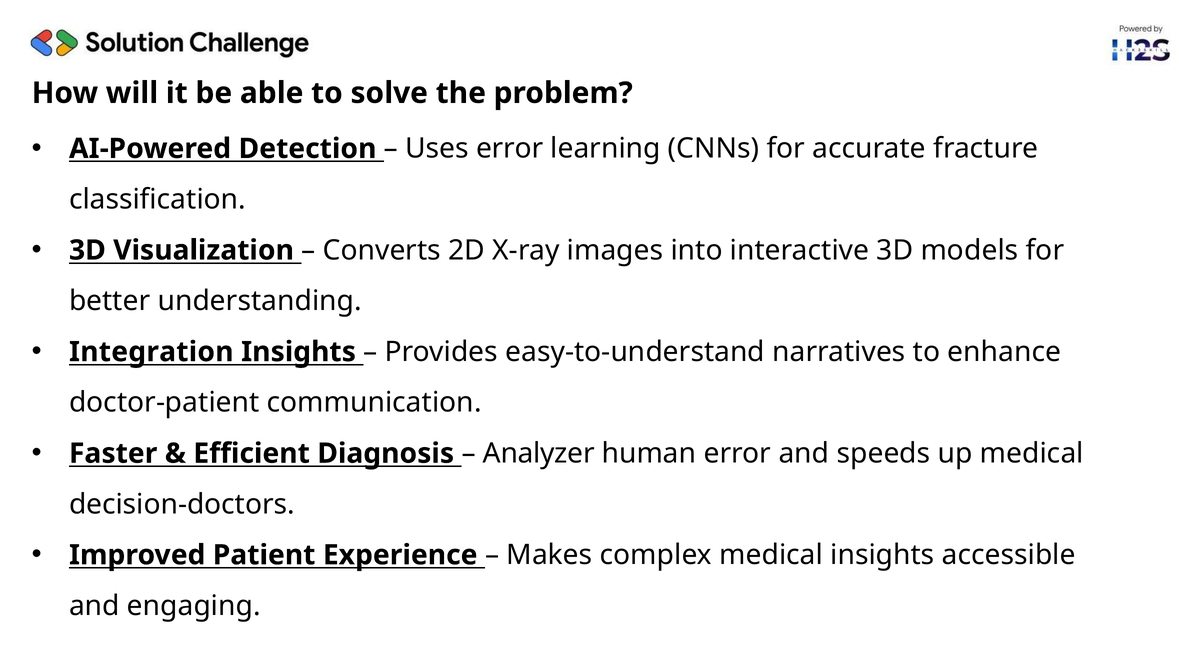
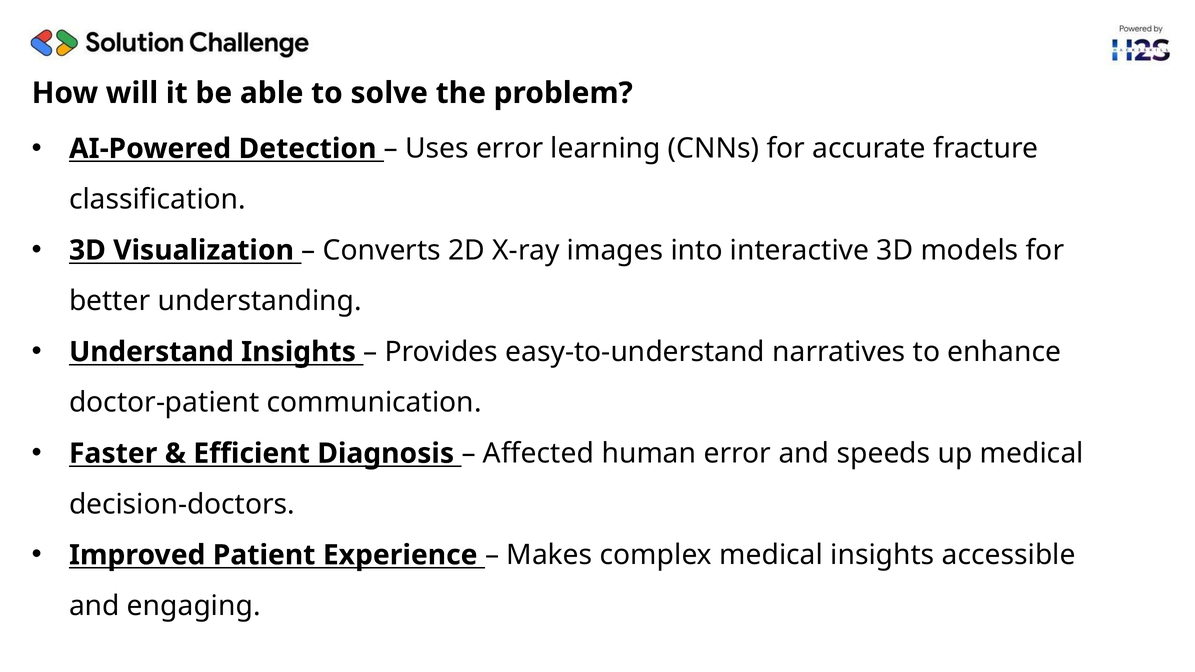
Integration: Integration -> Understand (151, 352)
Analyzer: Analyzer -> Affected (539, 454)
